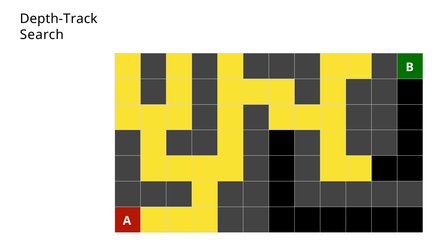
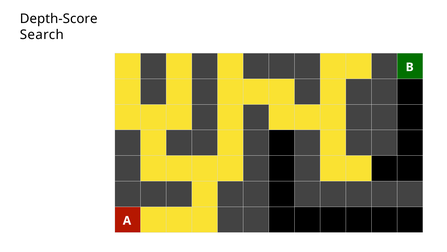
Depth-Track: Depth-Track -> Depth-Score (59, 19)
